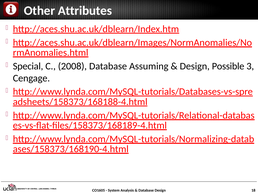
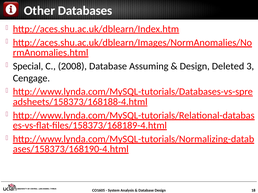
Attributes: Attributes -> Databases (85, 11)
Possible: Possible -> Deleted (228, 66)
